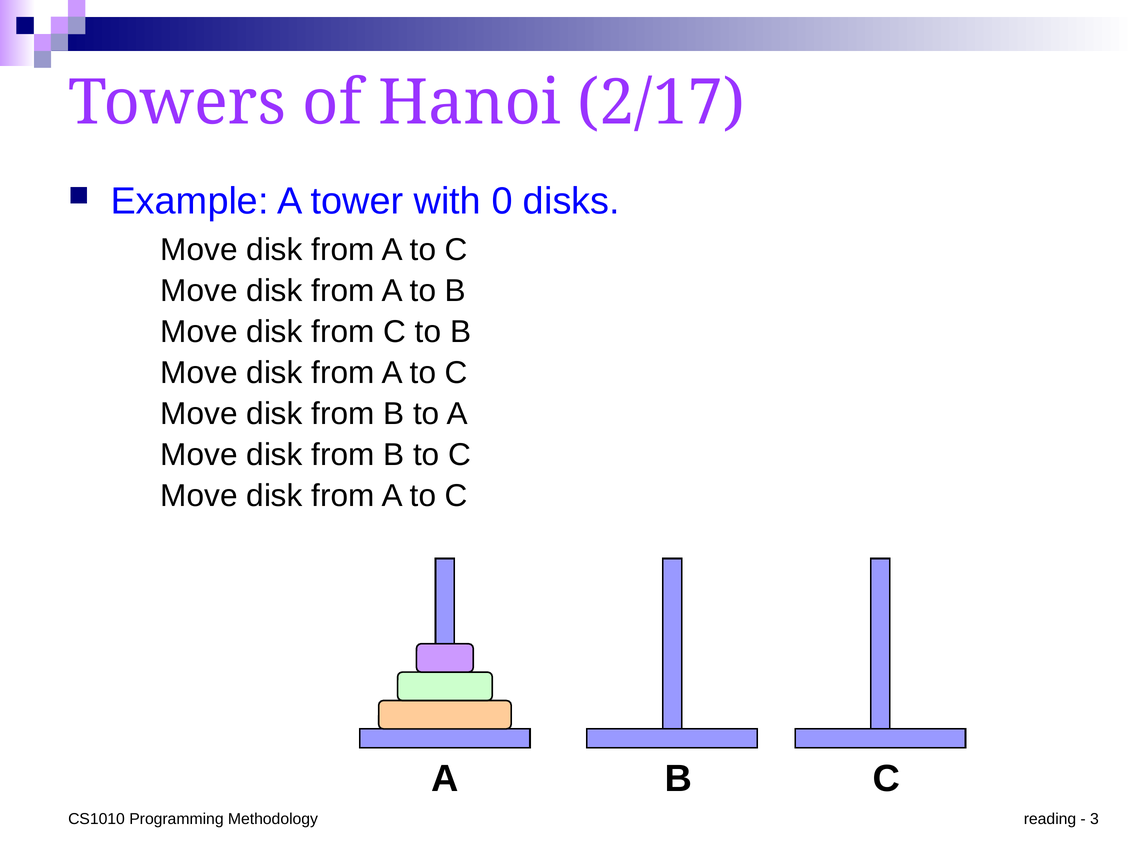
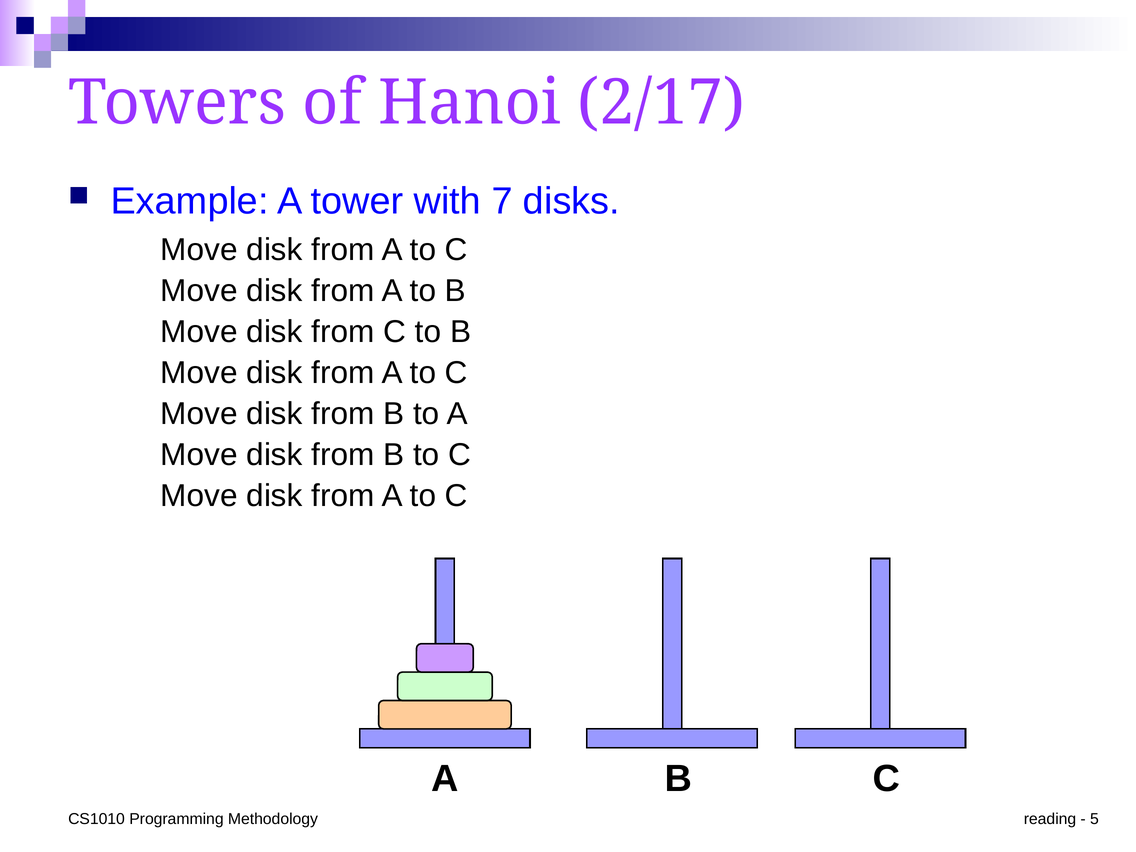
0: 0 -> 7 (502, 201)
3: 3 -> 5 (1095, 819)
